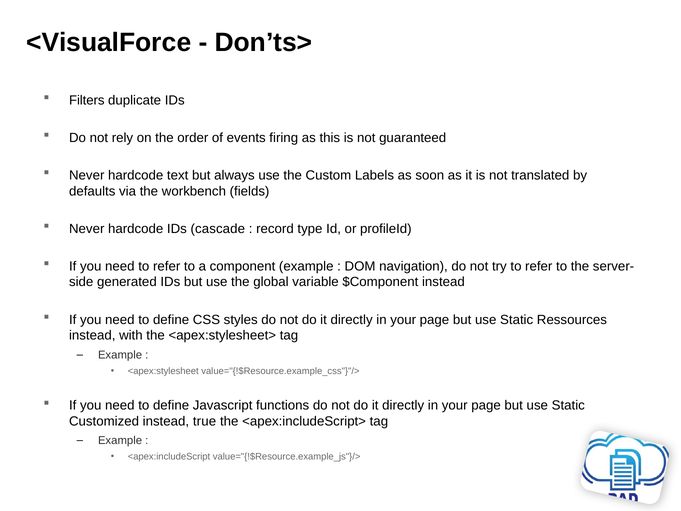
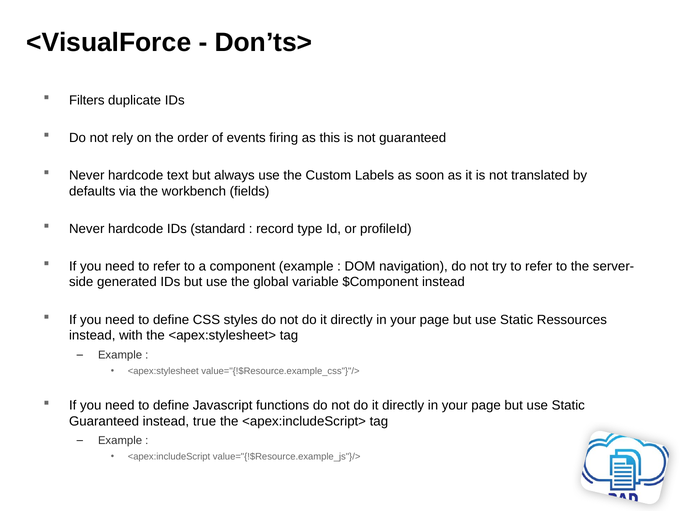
cascade: cascade -> standard (218, 229)
Customized: Customized -> Guaranteed (104, 421)
